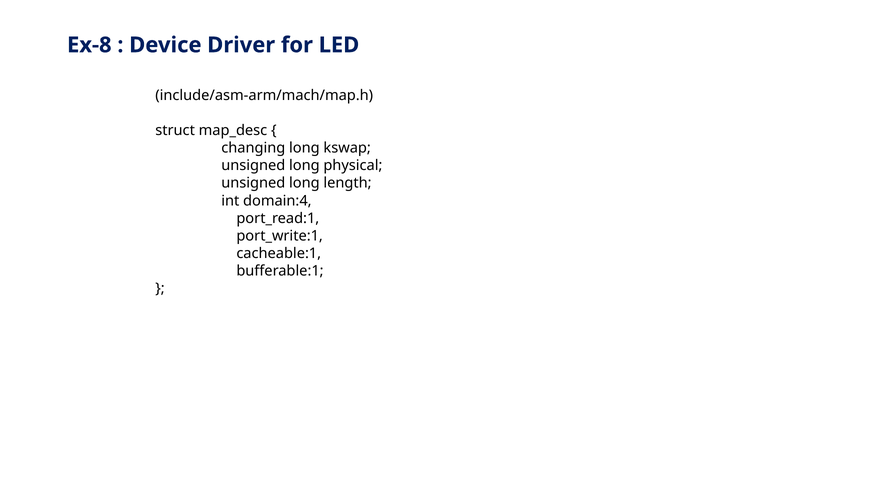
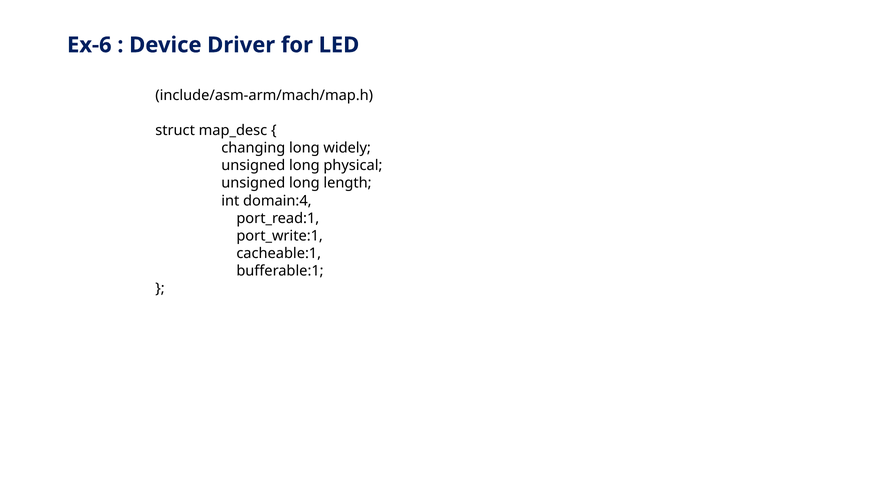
Ex-8: Ex-8 -> Ex-6 (89, 45)
kswap: kswap -> widely (347, 148)
